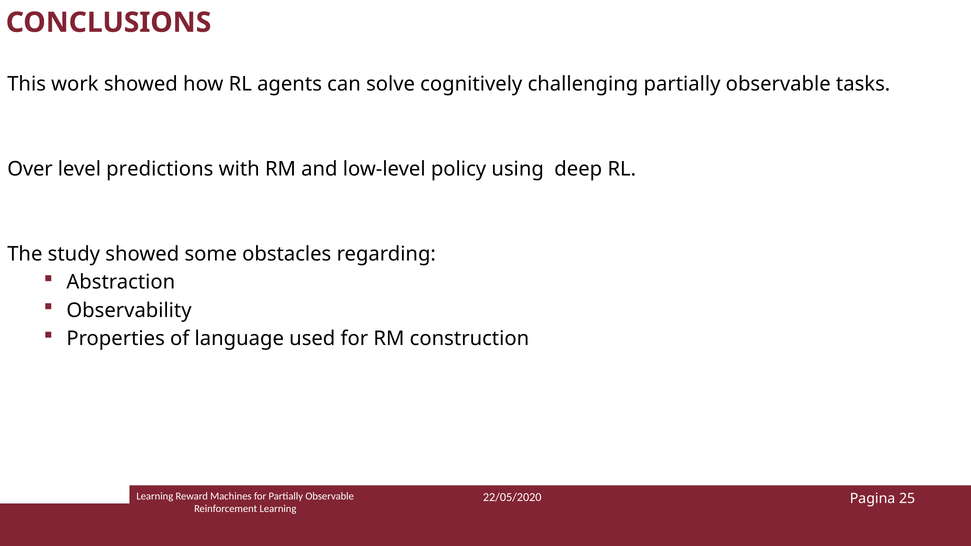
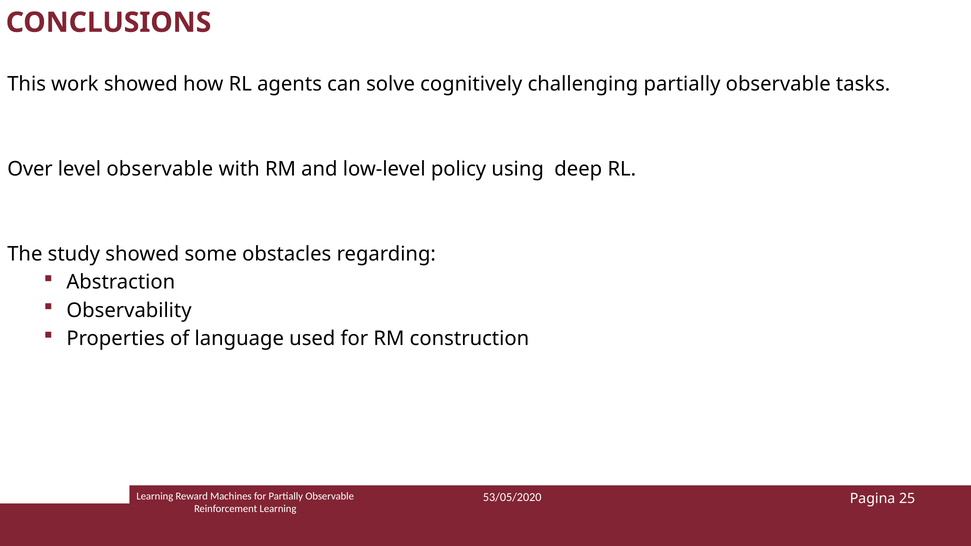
level predictions: predictions -> observable (160, 169)
22/05/2020: 22/05/2020 -> 53/05/2020 (512, 497)
